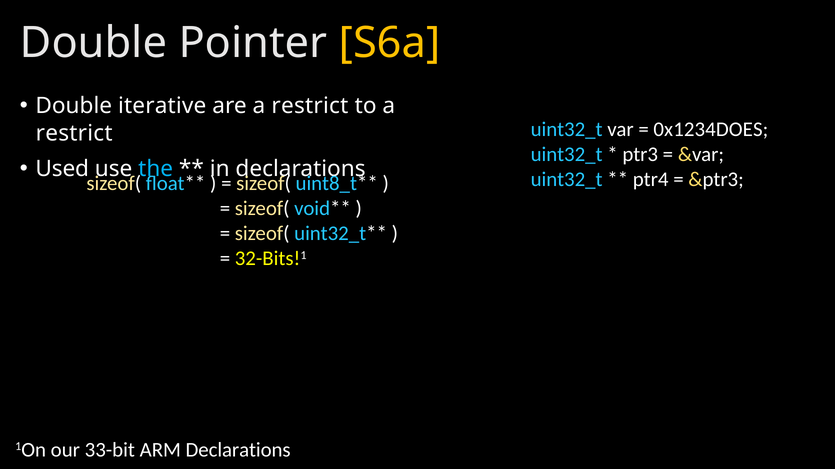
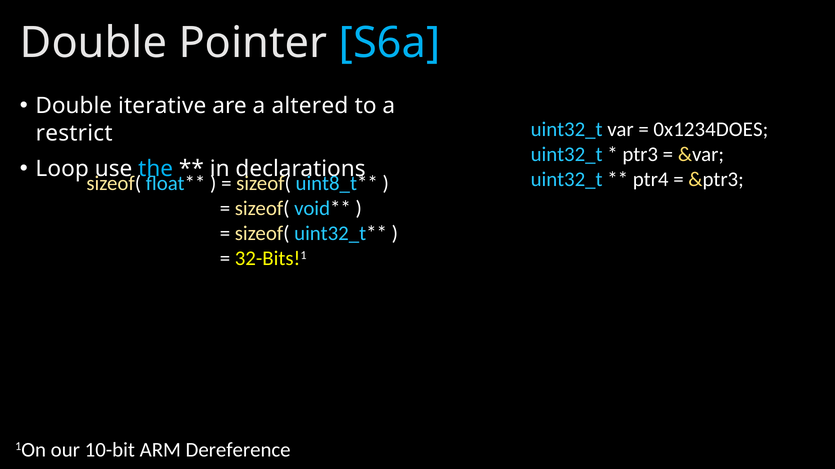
S6a colour: yellow -> light blue (390, 43)
are a restrict: restrict -> altered (310, 106)
Used: Used -> Loop (62, 169)
33-bit: 33-bit -> 10-bit (110, 450)
ARM Declarations: Declarations -> Dereference (238, 450)
